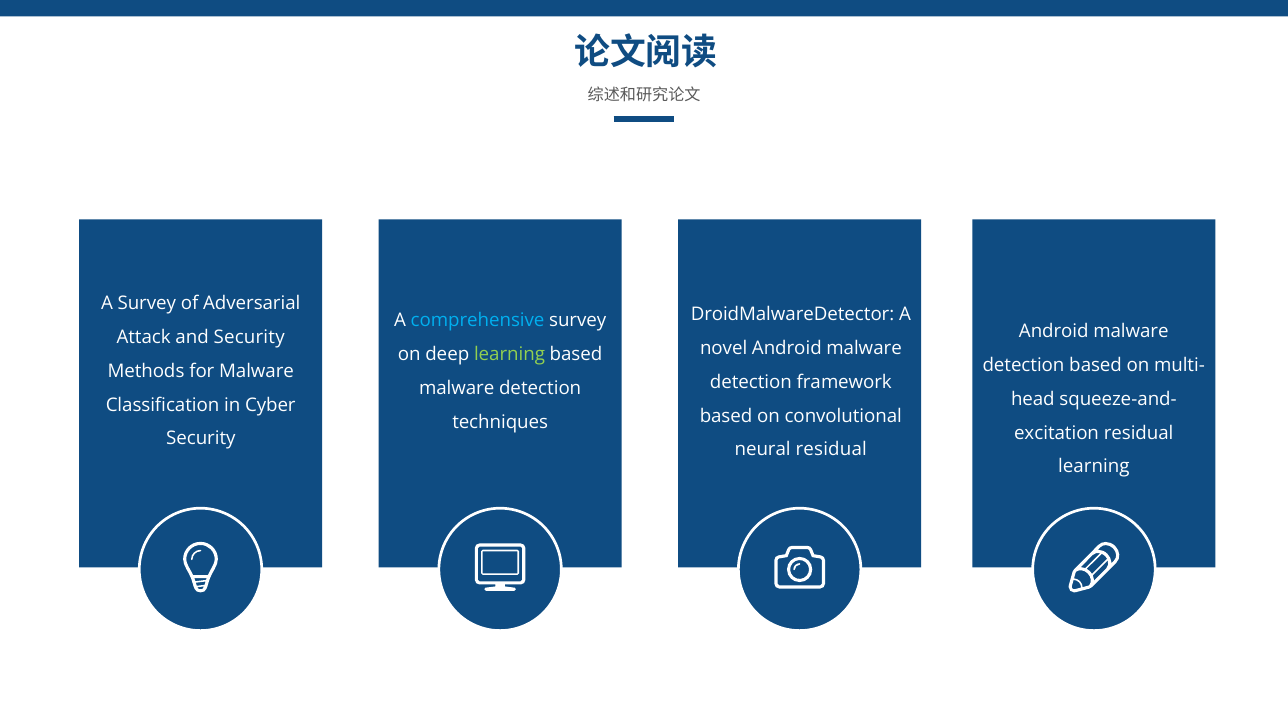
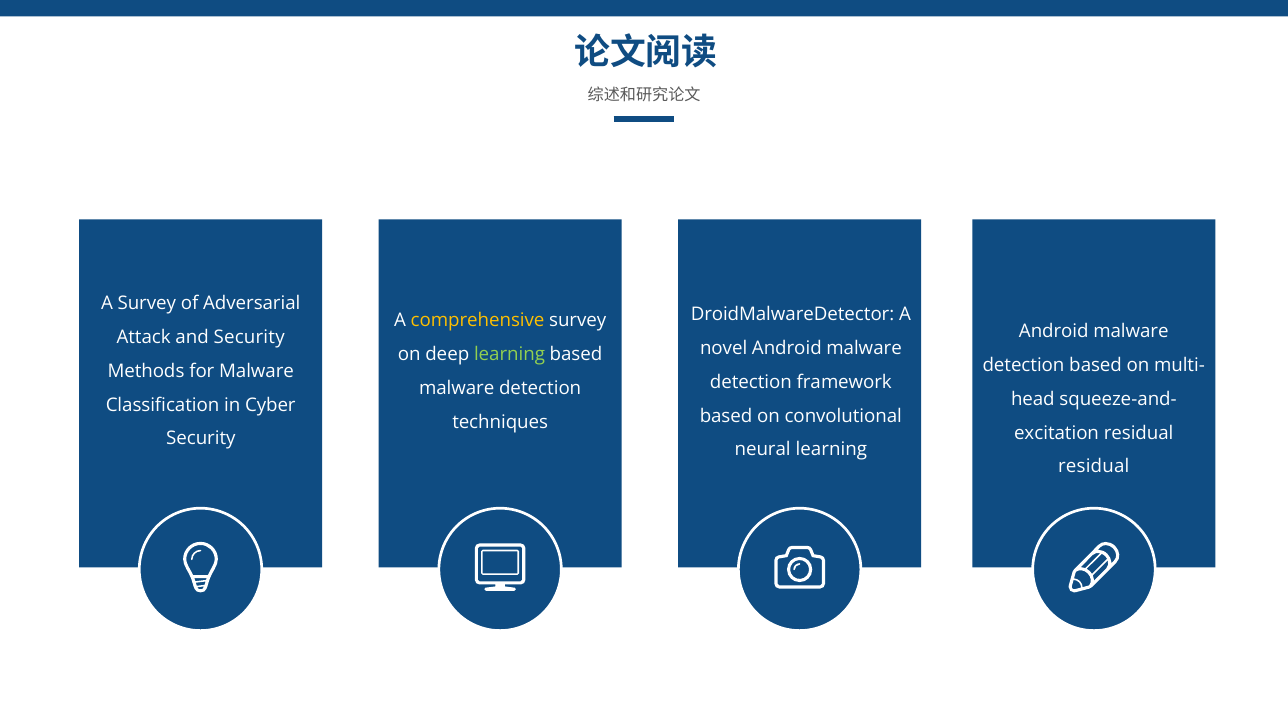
comprehensive colour: light blue -> yellow (478, 321)
neural residual: residual -> learning (831, 450)
learning: learning -> residual (1094, 467)
